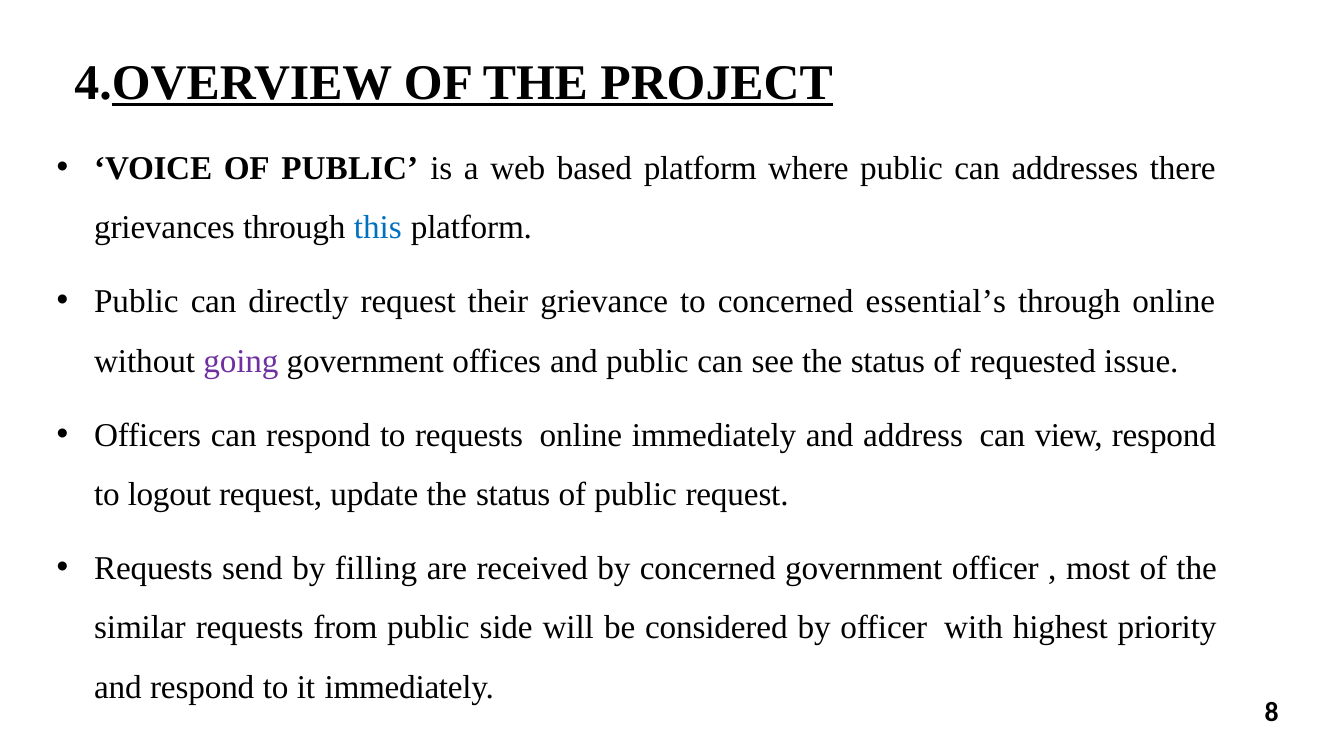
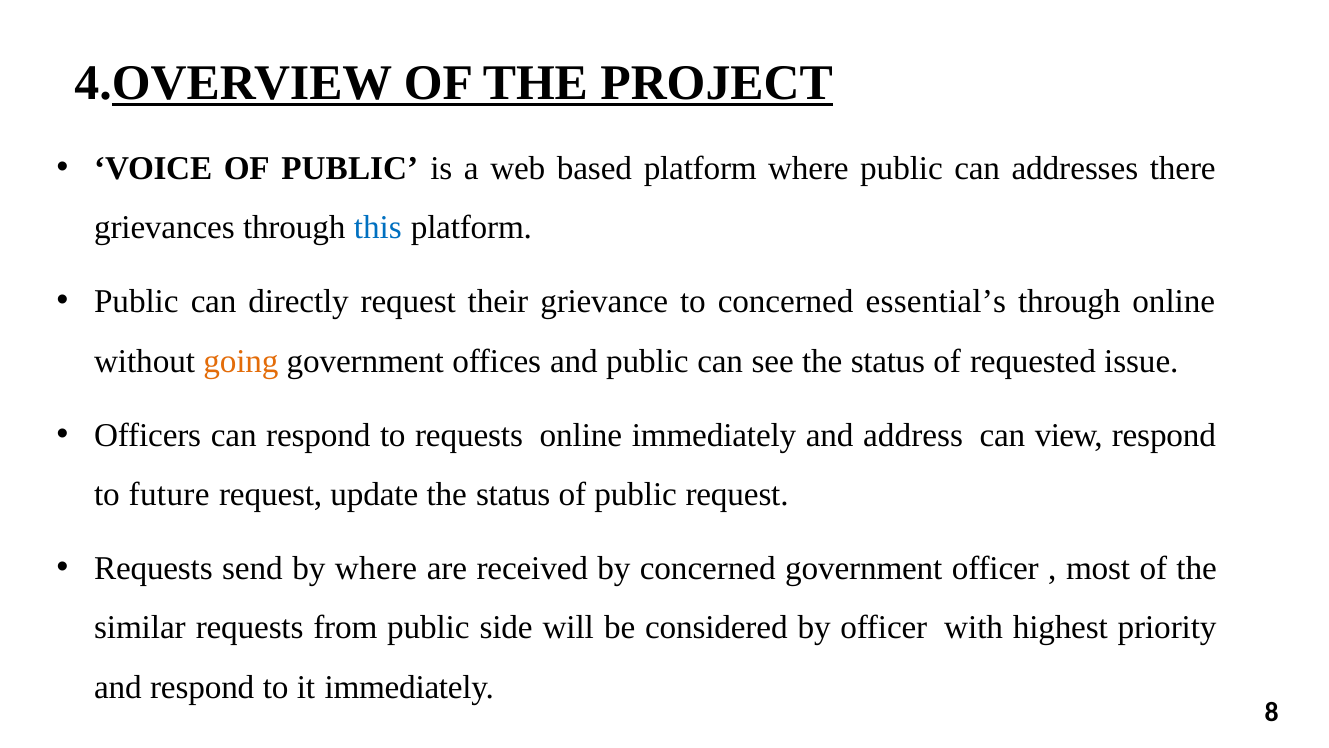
going colour: purple -> orange (241, 361)
logout: logout -> future (169, 494)
by filling: filling -> where (376, 568)
